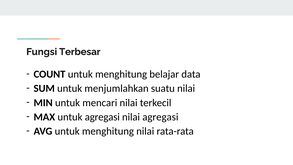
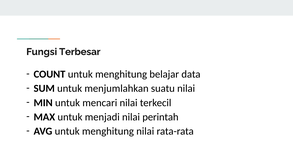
untuk agregasi: agregasi -> menjadi (102, 117)
nilai agregasi: agregasi -> perintah (160, 117)
